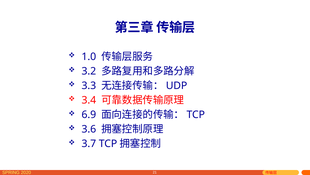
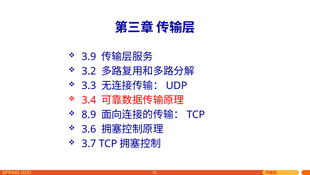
1.0: 1.0 -> 3.9 (89, 56)
6.9: 6.9 -> 8.9 (89, 114)
